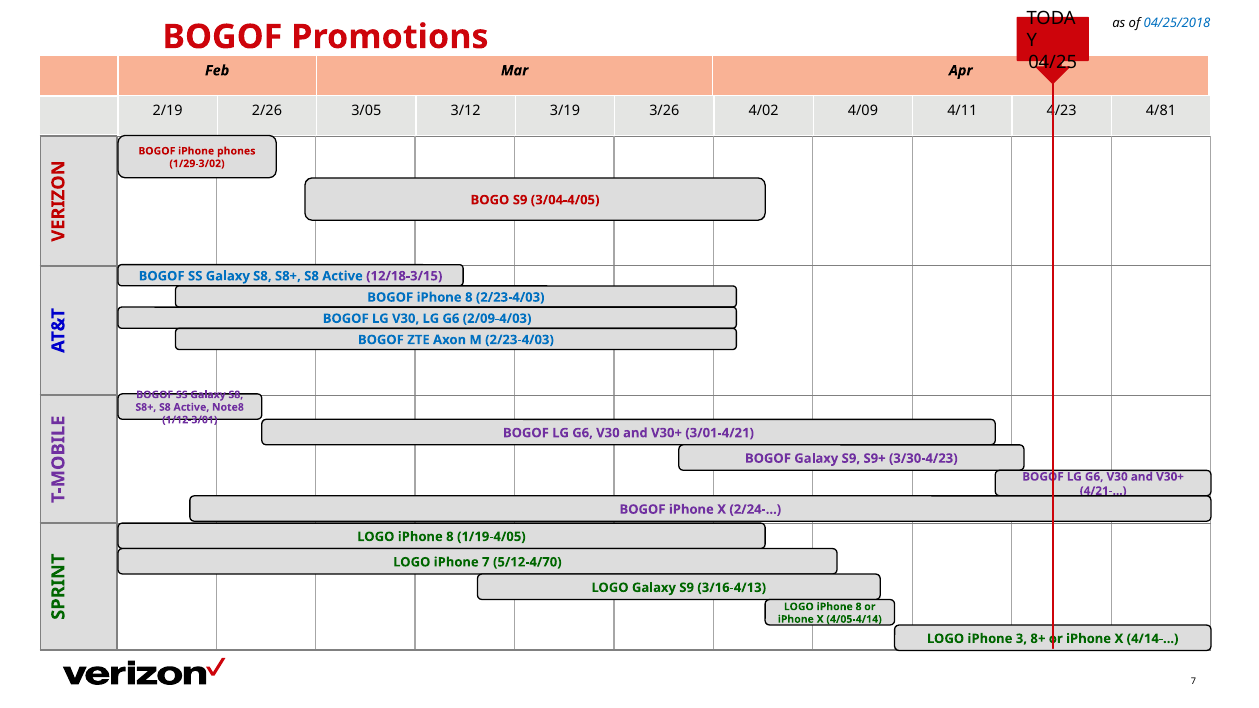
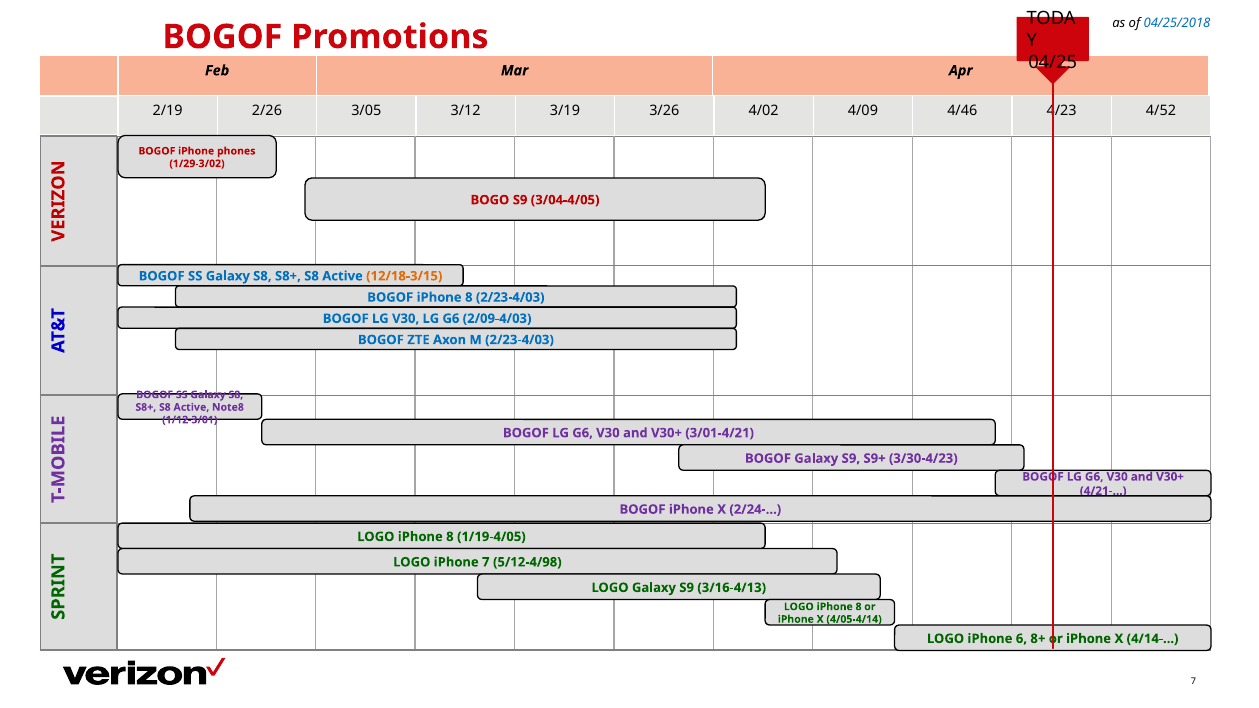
4/11: 4/11 -> 4/46 (962, 111)
4/81: 4/81 -> 4/52 (1161, 111)
12/18-3/15 colour: purple -> orange (404, 276)
5/12-4/70: 5/12-4/70 -> 5/12-4/98 (527, 562)
3: 3 -> 6 (1021, 639)
